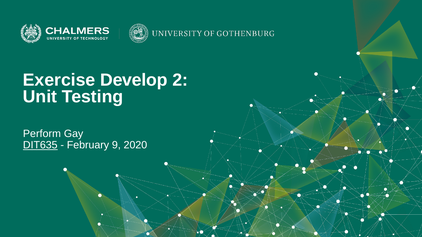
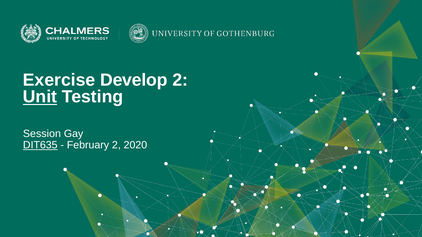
Unit underline: none -> present (40, 97)
Perform: Perform -> Session (42, 134)
February 9: 9 -> 2 (116, 145)
